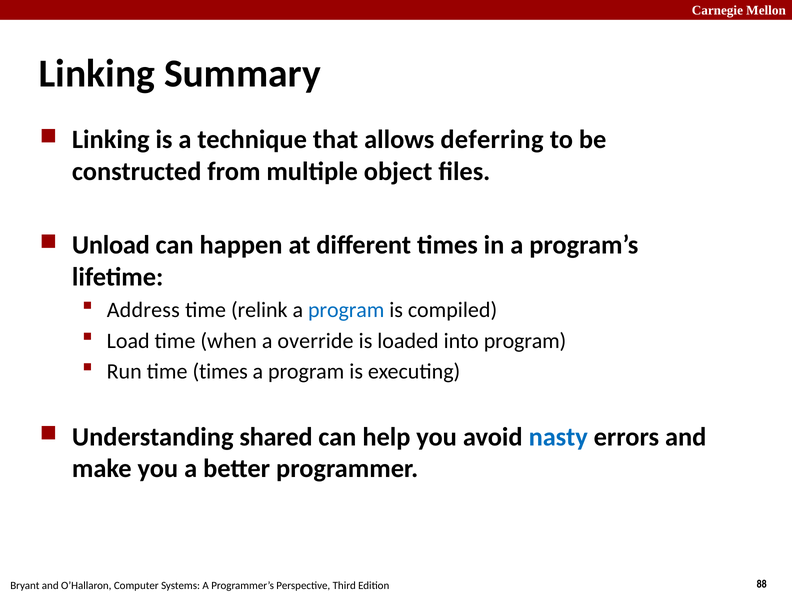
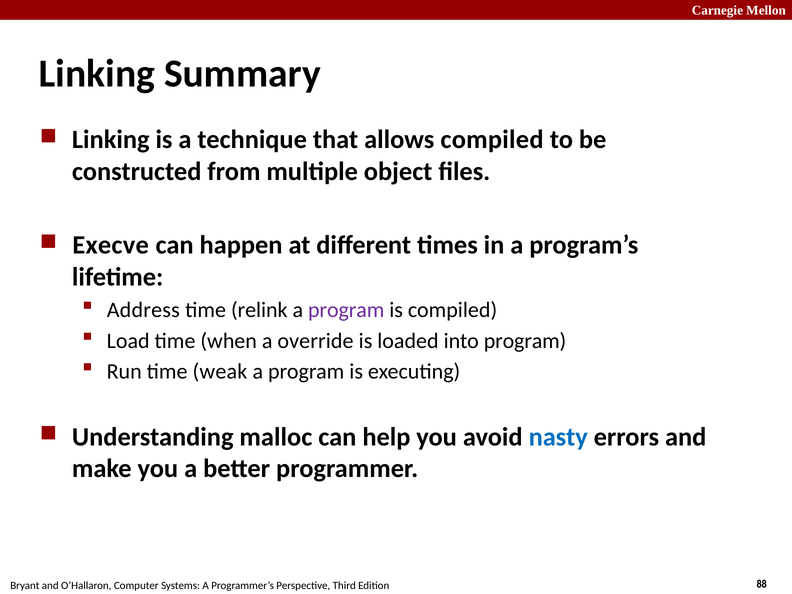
allows deferring: deferring -> compiled (492, 140)
Unload: Unload -> Execve (111, 245)
program colour: blue -> purple (346, 310)
time times: times -> weak (220, 372)
shared: shared -> malloc (276, 437)
